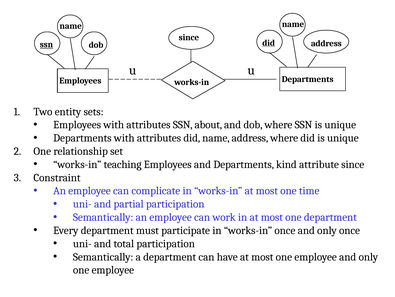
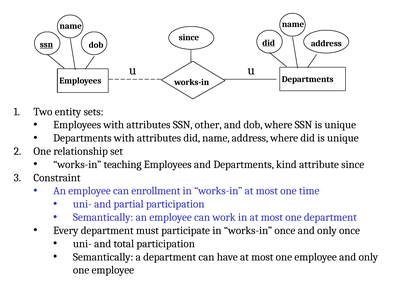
about: about -> other (208, 125)
complicate: complicate -> enrollment (156, 190)
